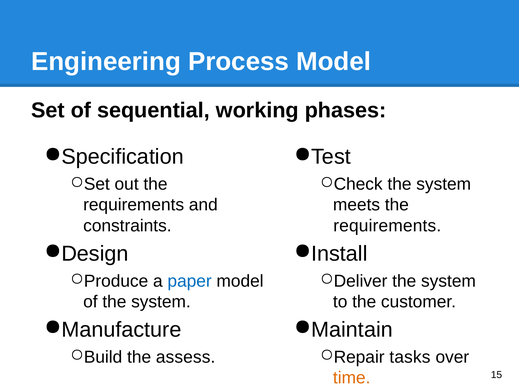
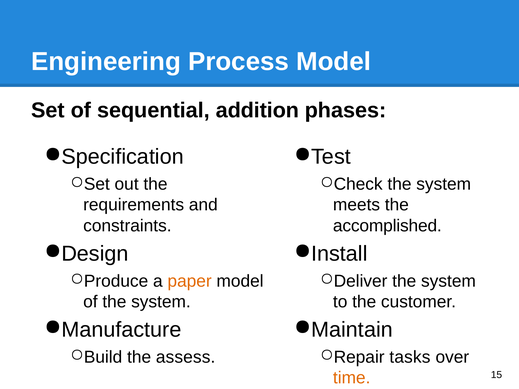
working: working -> addition (257, 110)
requirements: requirements -> accomplished (387, 226)
paper colour: blue -> orange (190, 281)
